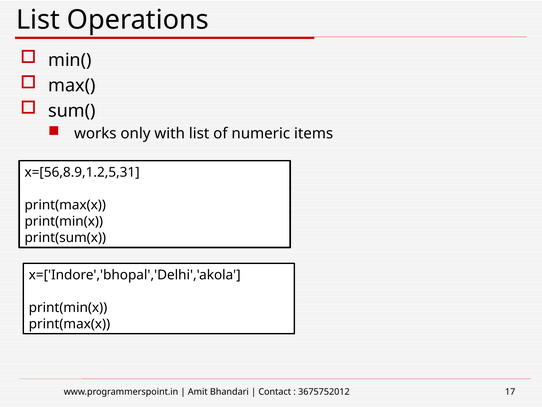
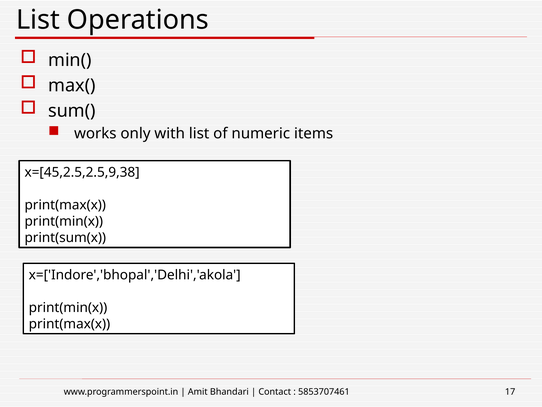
x=[56,8.9,1.2,5,31: x=[56,8.9,1.2,5,31 -> x=[45,2.5,2.5,9,38 (82, 172)
3675752012: 3675752012 -> 5853707461 (324, 391)
